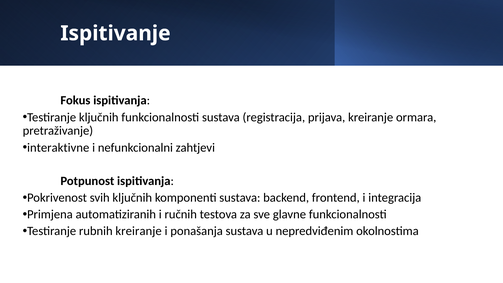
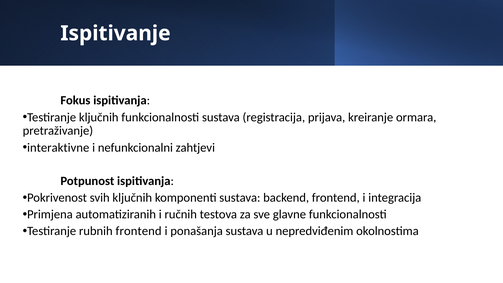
rubnih kreiranje: kreiranje -> frontend (139, 231)
